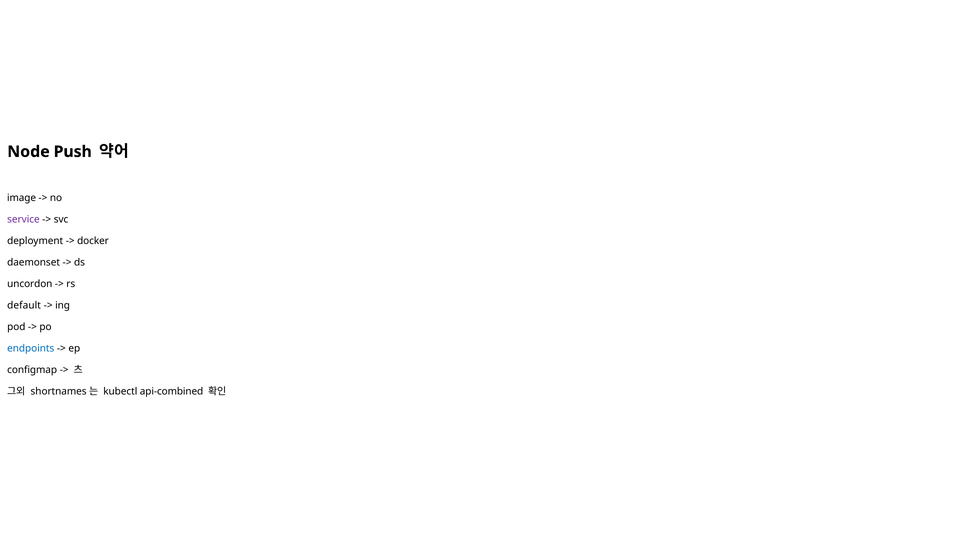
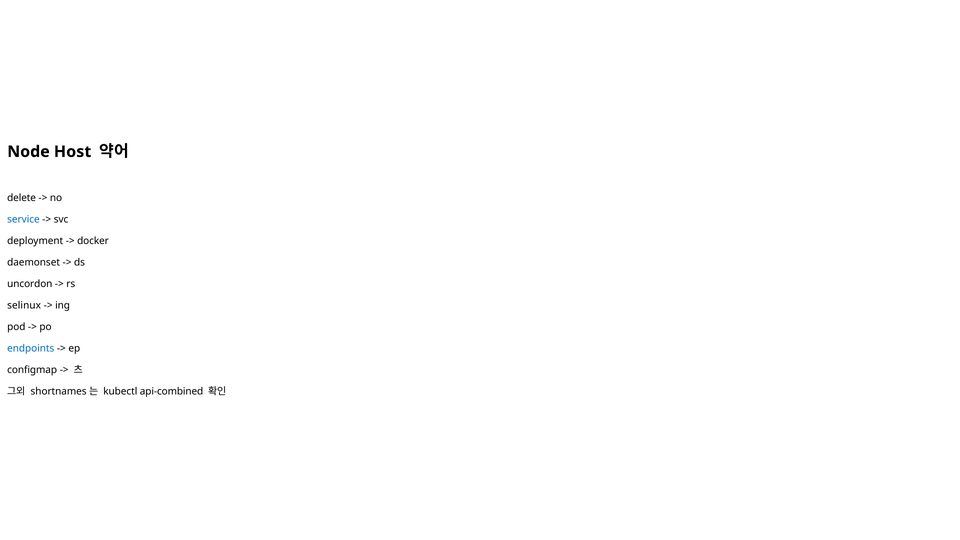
Push: Push -> Host (73, 152)
image: image -> delete (22, 198)
service colour: purple -> blue (23, 219)
default: default -> selinux (24, 305)
